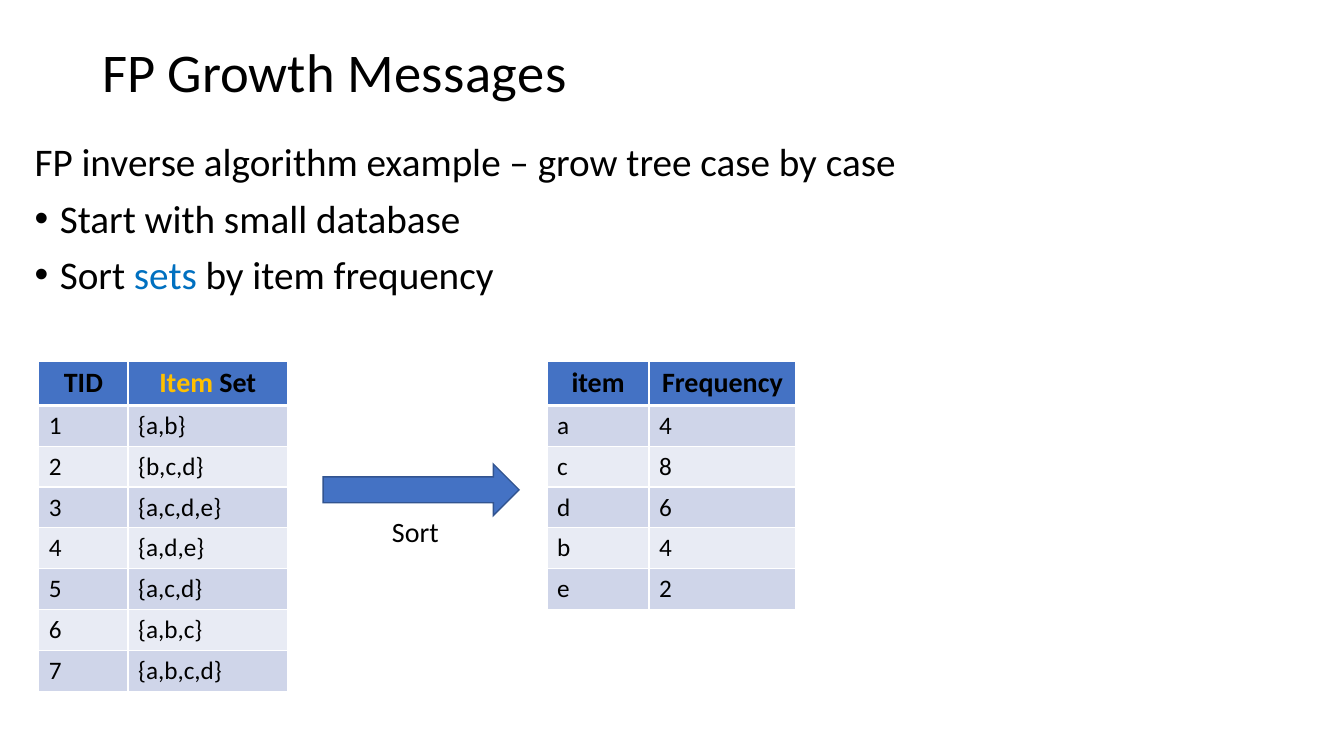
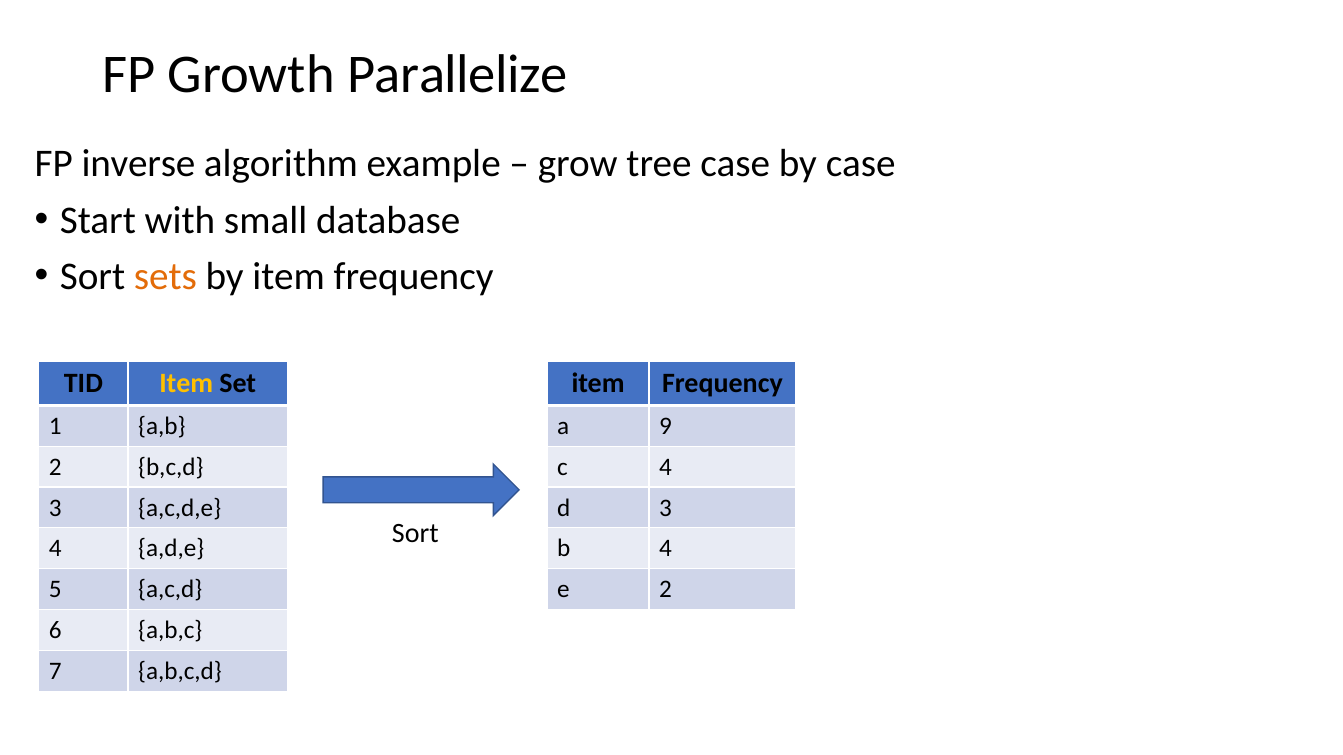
Messages: Messages -> Parallelize (457, 74)
sets colour: blue -> orange (165, 277)
a 4: 4 -> 9 (665, 426)
c 8: 8 -> 4 (665, 467)
d 6: 6 -> 3 (665, 508)
